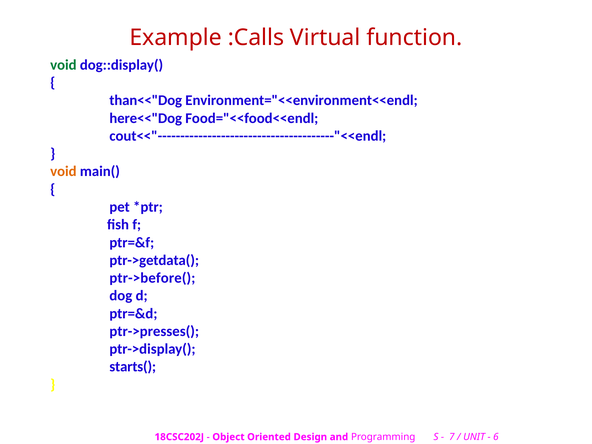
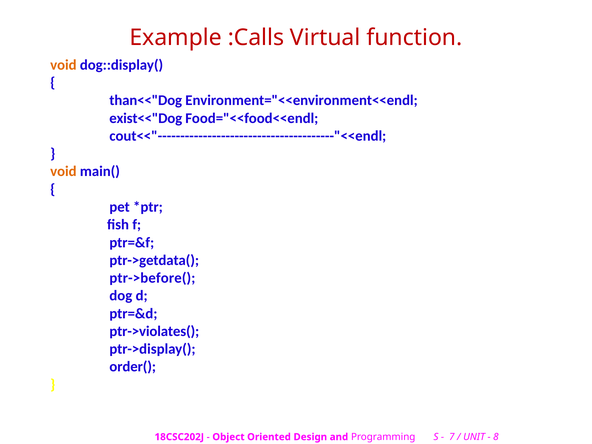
void colour: green -> orange (63, 65)
here<<"Dog: here<<"Dog -> exist<<"Dog (146, 118)
ptr->presses(: ptr->presses( -> ptr->violates( (154, 331)
starts(: starts( -> order( (133, 367)
6: 6 -> 8 (496, 437)
